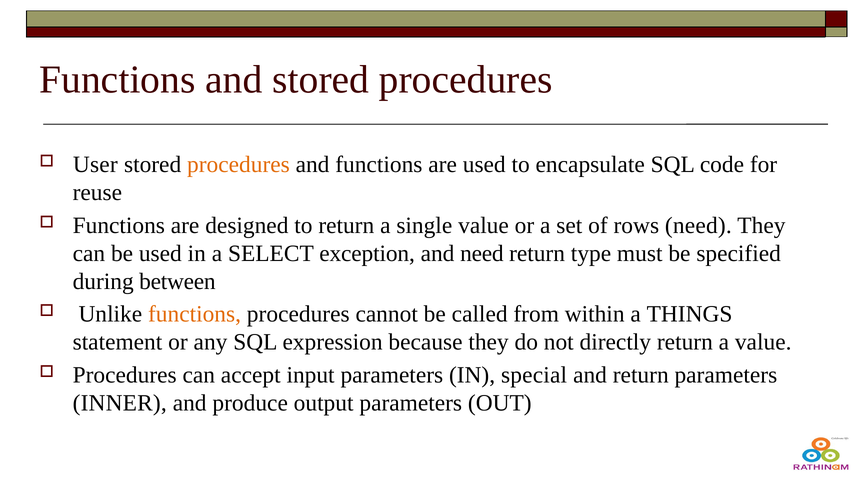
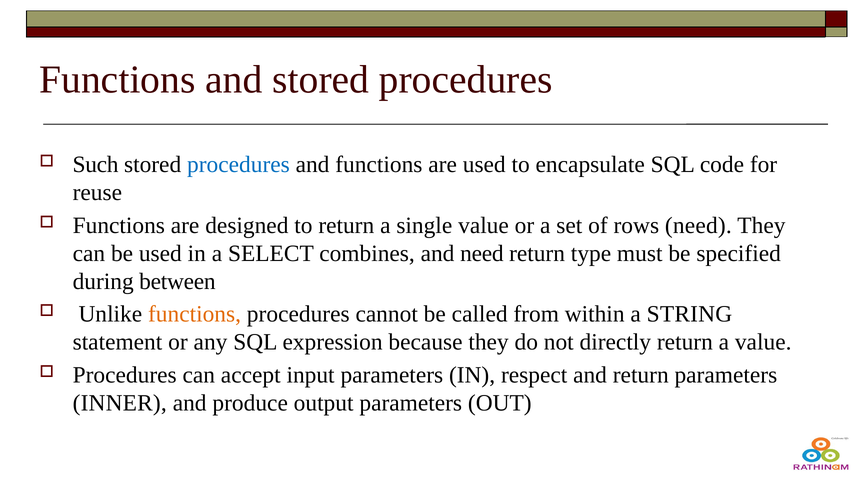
User: User -> Such (96, 165)
procedures colour: orange -> blue (238, 165)
exception: exception -> combines (367, 253)
THINGS: THINGS -> STRING (689, 314)
special: special -> respect (534, 375)
